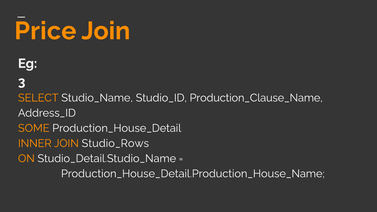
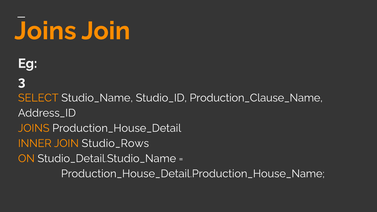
Price: Price -> Joins (45, 31)
SOME: SOME -> JOINS (34, 128)
